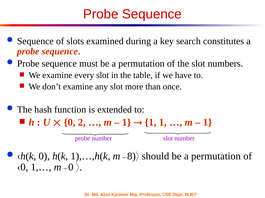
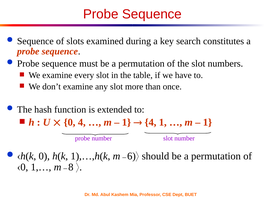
0 2: 2 -> 4 (82, 123)
1: 1 -> 4 (150, 123)
8: 8 -> 6 (131, 157)
0: 0 -> 8 (71, 168)
